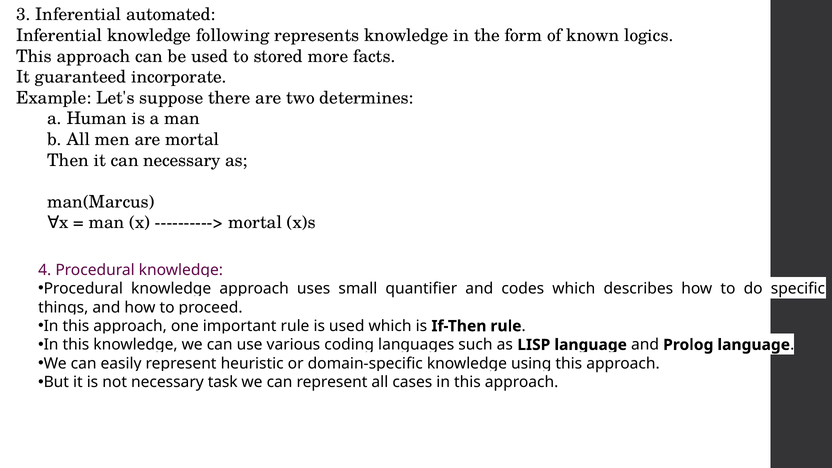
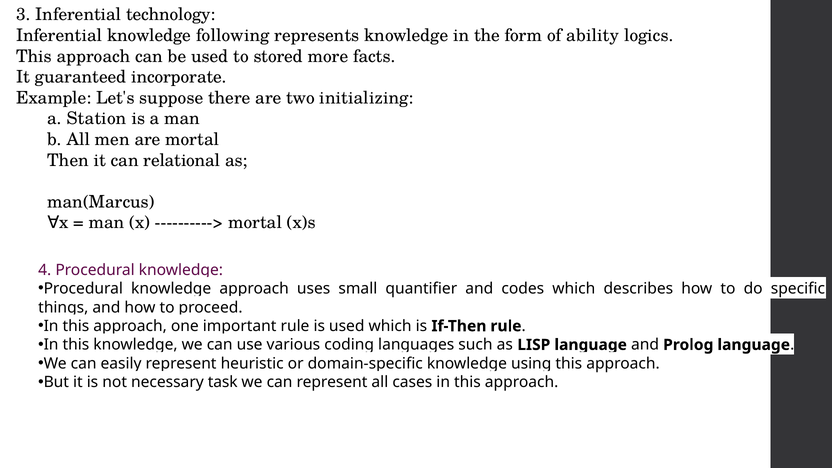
automated: automated -> technology (171, 15)
known: known -> ability (593, 35)
determines: determines -> initializing (367, 98)
Human: Human -> Station (97, 119)
can necessary: necessary -> relational (182, 160)
